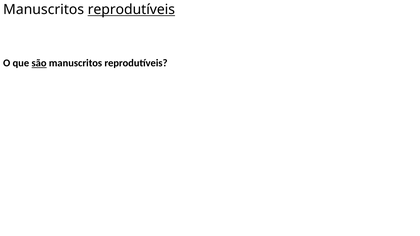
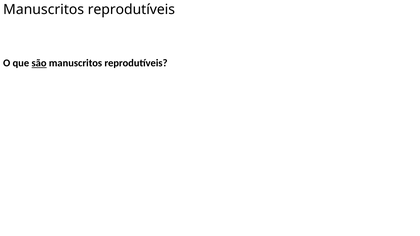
reprodutíveis underline: present -> none (131, 10)
